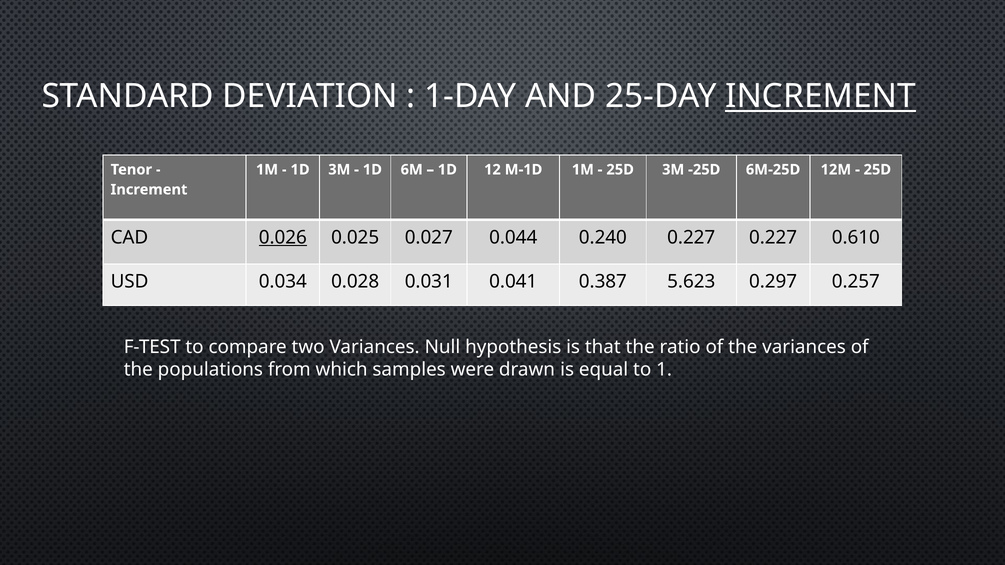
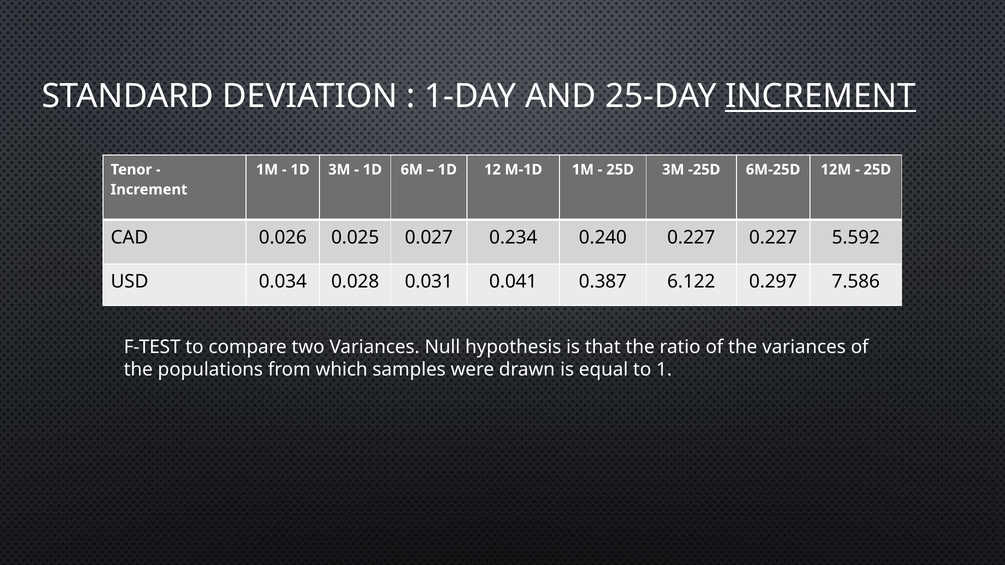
0.026 underline: present -> none (283, 238)
0.044: 0.044 -> 0.234 (513, 238)
0.610: 0.610 -> 5.592 (856, 238)
5.623: 5.623 -> 6.122 (691, 282)
0.257: 0.257 -> 7.586 (856, 282)
